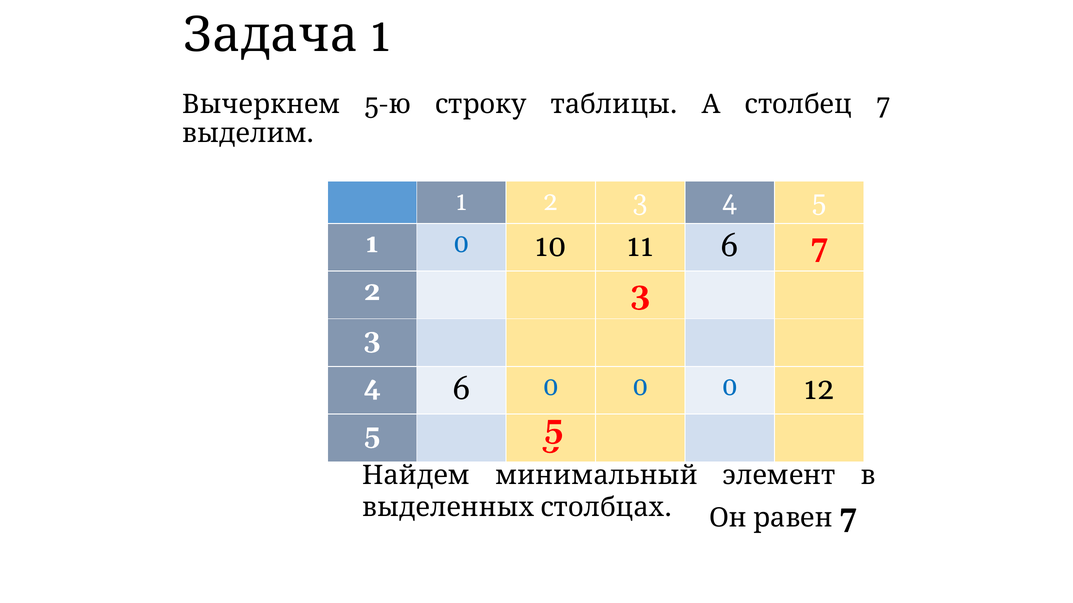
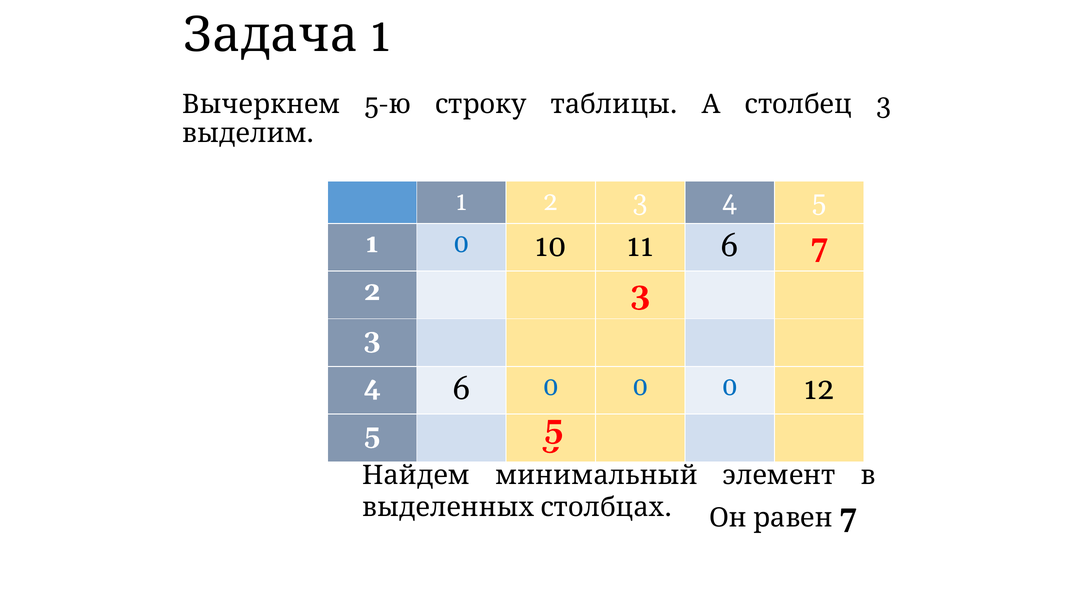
7: 7 -> 3 (884, 105)
